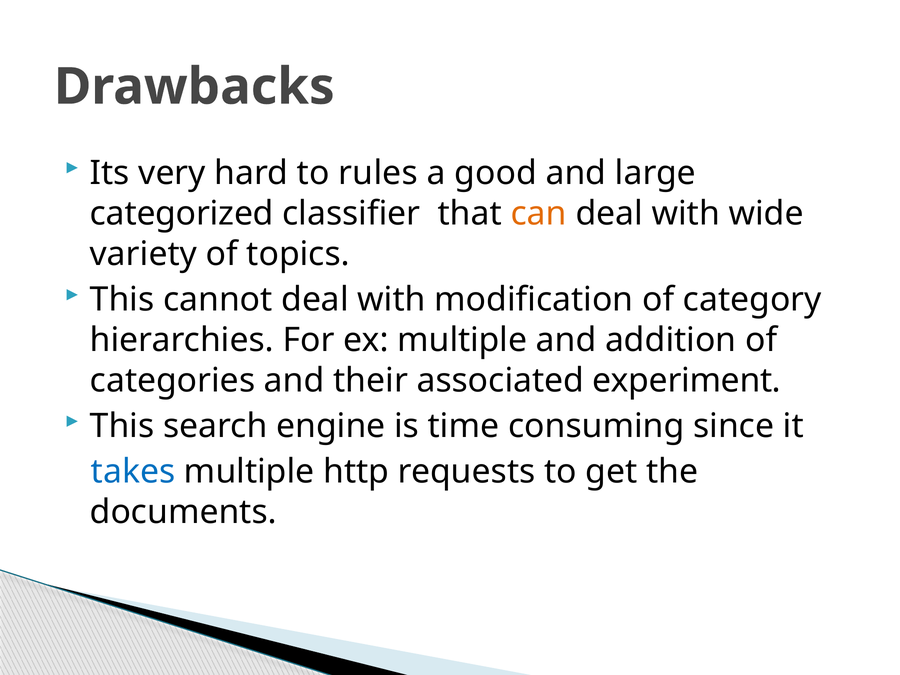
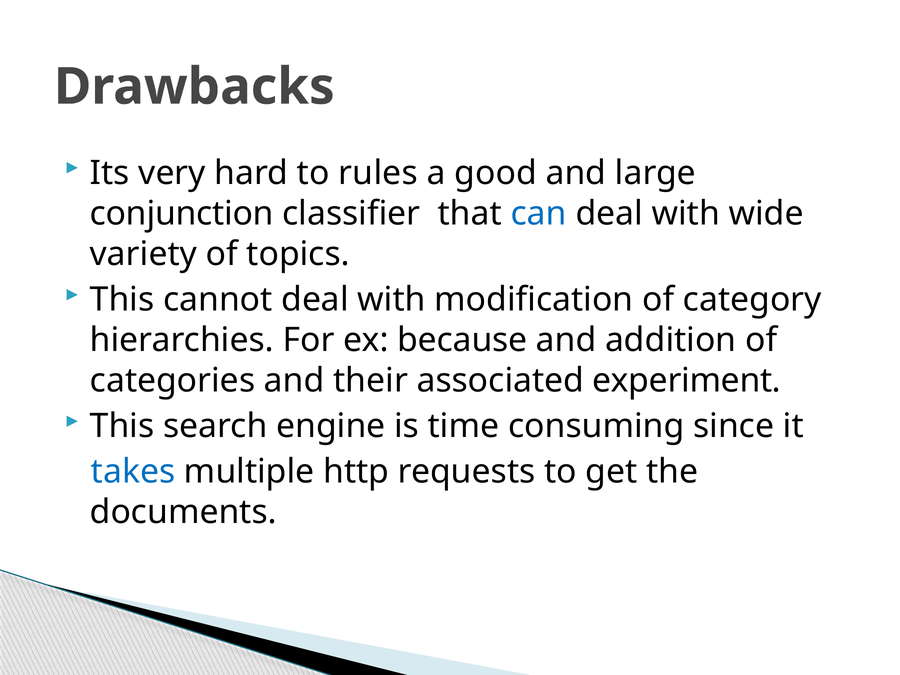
categorized: categorized -> conjunction (182, 213)
can colour: orange -> blue (539, 213)
ex multiple: multiple -> because (462, 340)
